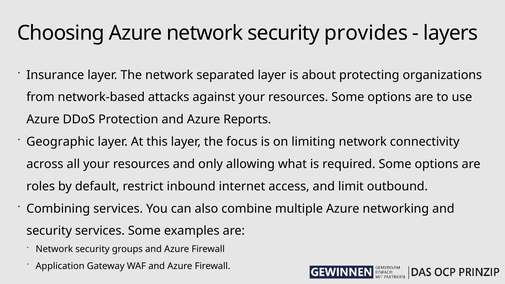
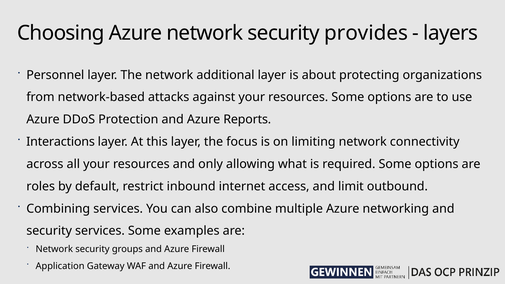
Insurance: Insurance -> Personnel (55, 75)
separated: separated -> additional (225, 75)
Geographic: Geographic -> Interactions (61, 142)
